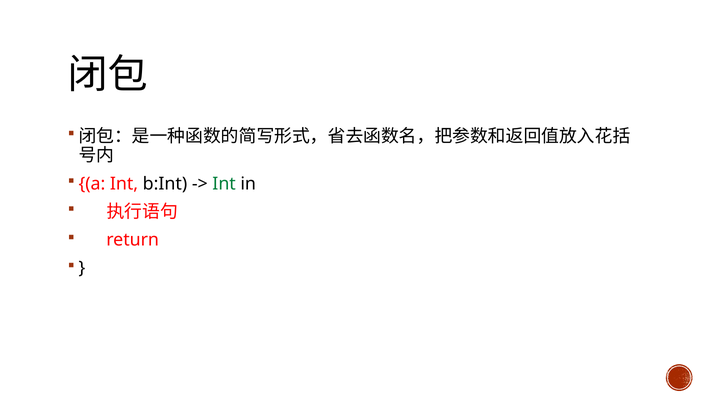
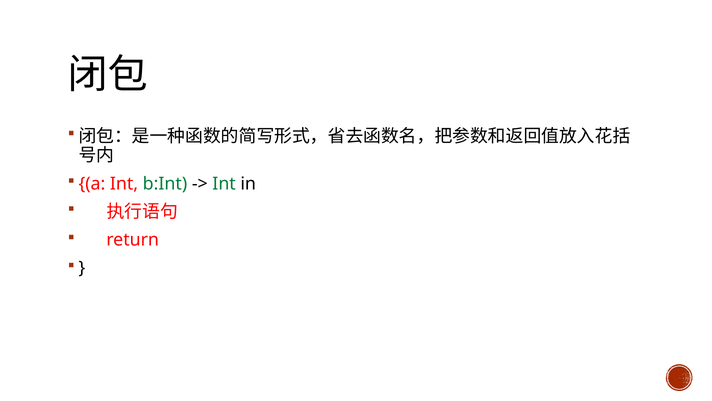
b:Int colour: black -> green (165, 183)
